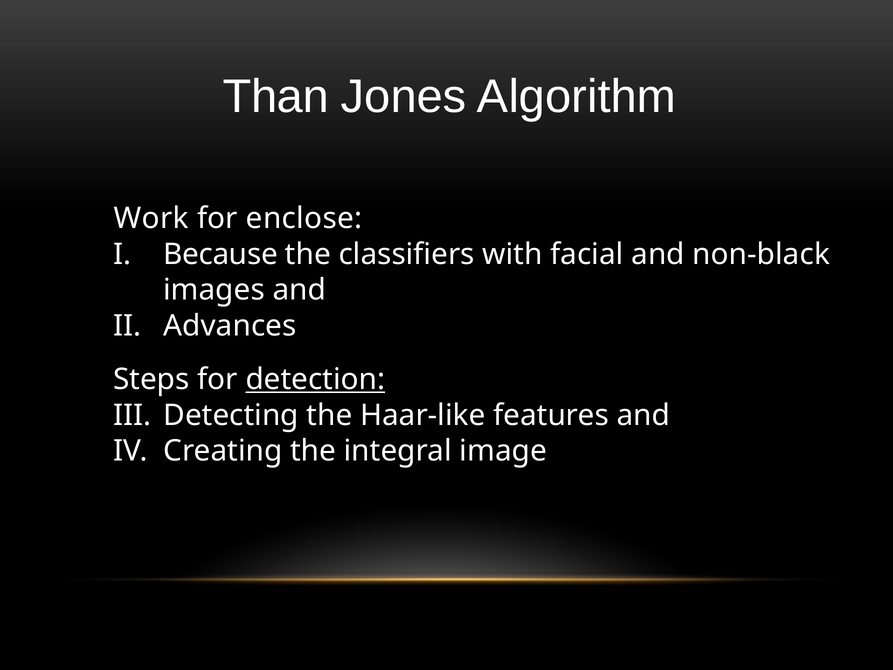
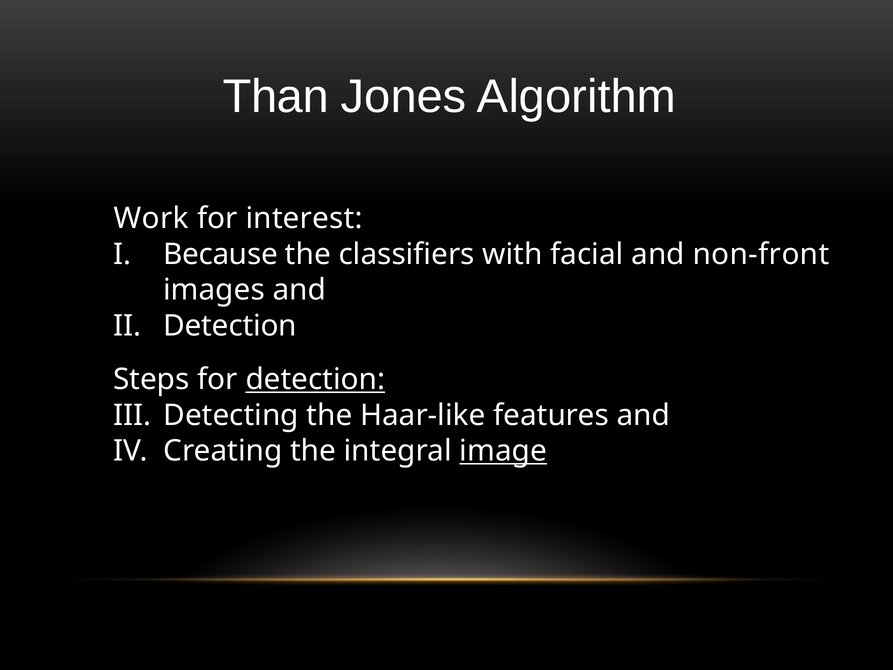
enclose: enclose -> interest (304, 219)
non-black: non-black -> non-front (761, 254)
Advances: Advances -> Detection (230, 326)
image underline: none -> present (503, 451)
